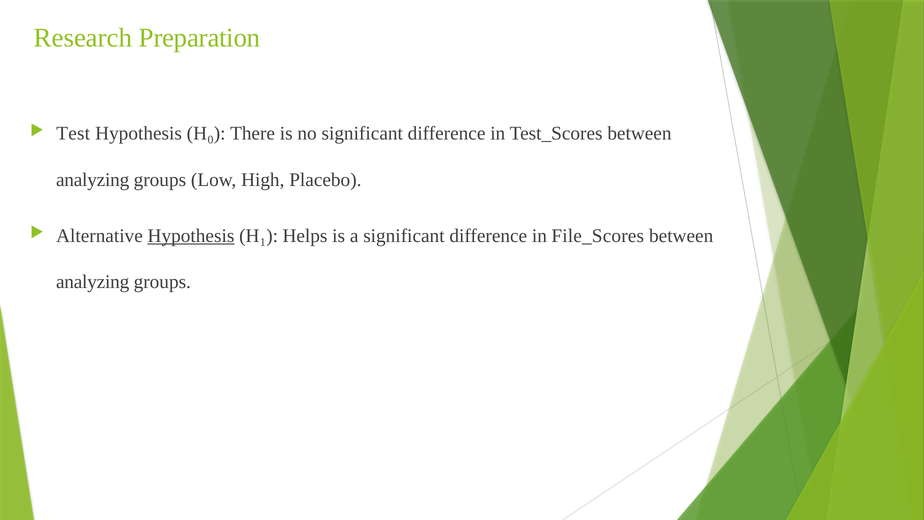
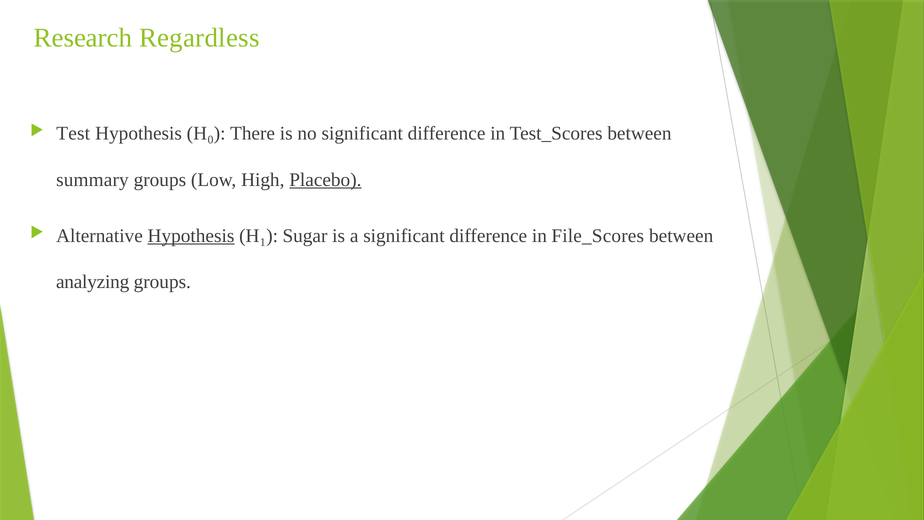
Preparation: Preparation -> Regardless (199, 38)
analyzing: analyzing -> summary (92, 180)
Placebo underline: none -> present (325, 180)
Helps: Helps -> Sugar (305, 236)
